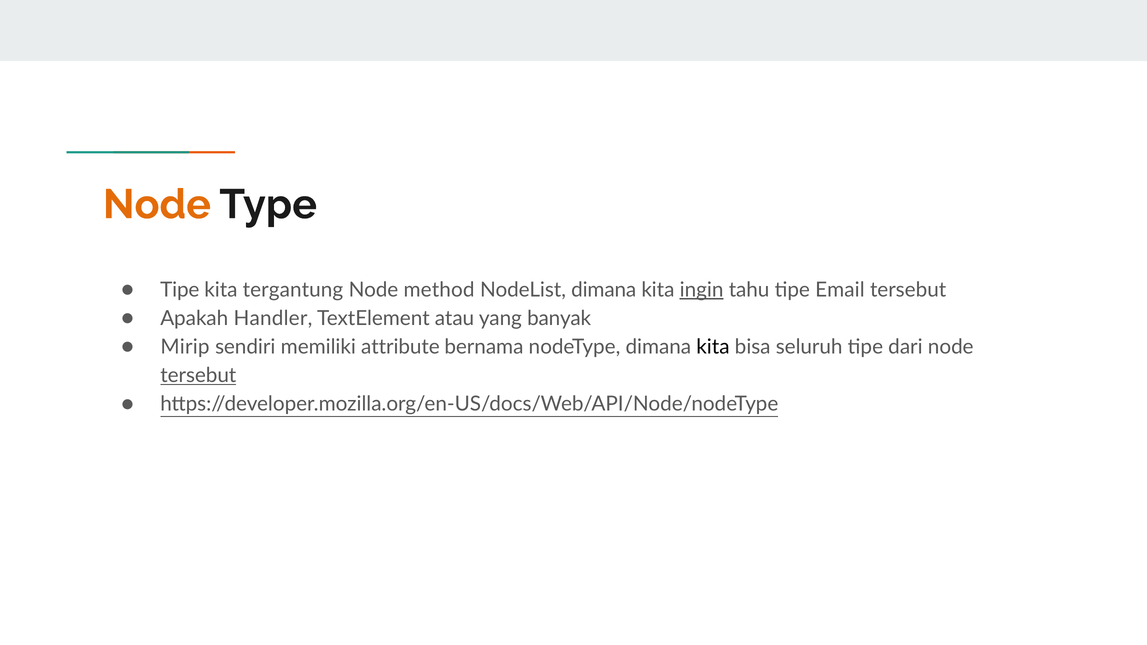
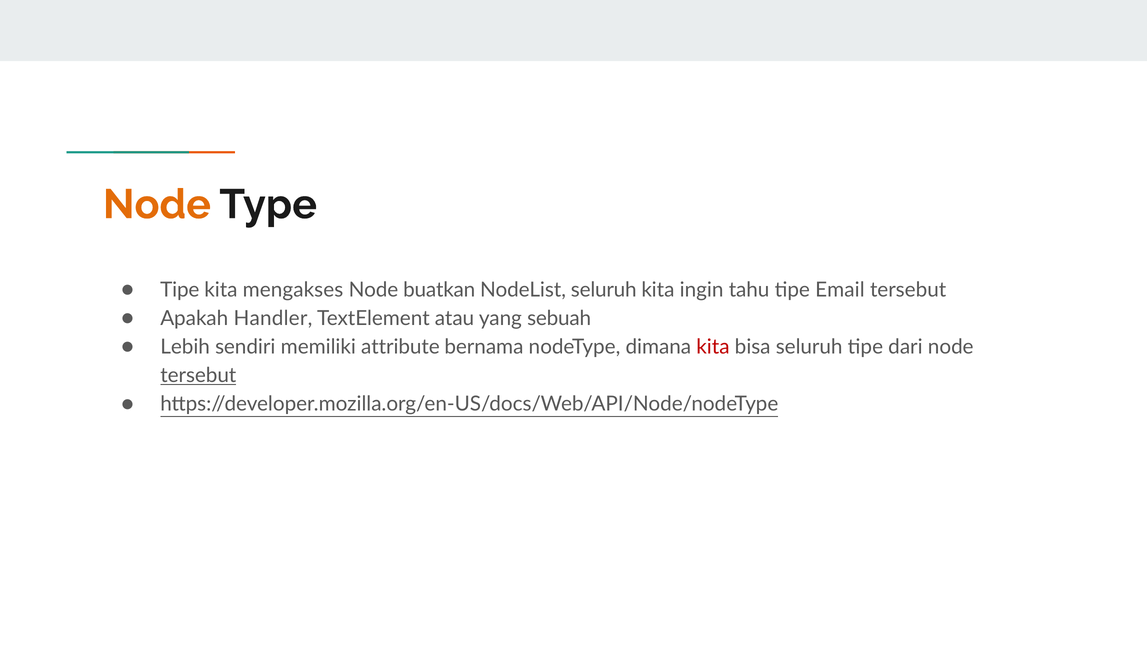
tergantung: tergantung -> mengakses (293, 290)
method: method -> buatkan (439, 290)
NodeList dimana: dimana -> seluruh (604, 290)
ingin underline: present -> none (702, 290)
banyak: banyak -> sebuah (559, 318)
Mirip: Mirip -> Lebih (185, 347)
kita colour: black -> red (713, 347)
